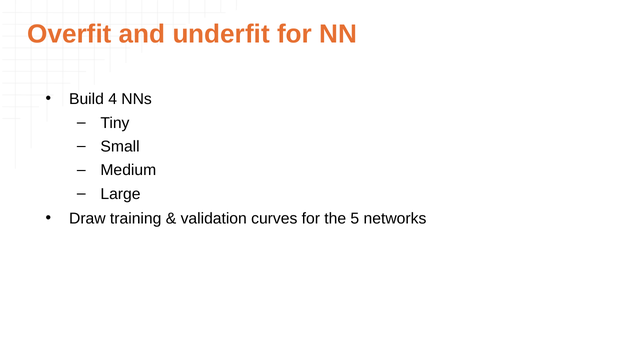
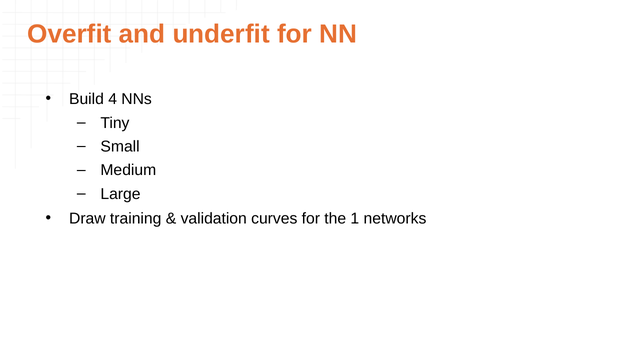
5: 5 -> 1 (355, 219)
